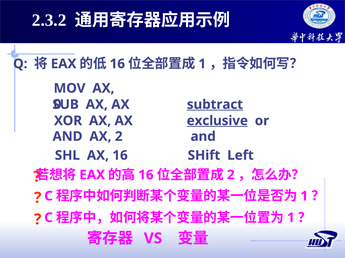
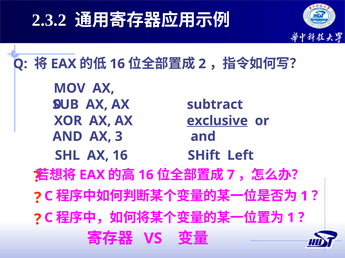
1: 1 -> 2 (202, 64)
subtract underline: present -> none (215, 105)
AX 2: 2 -> 3 (119, 137)
2: 2 -> 7 (231, 175)
